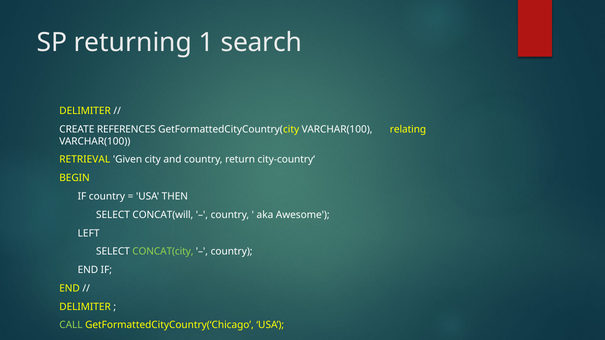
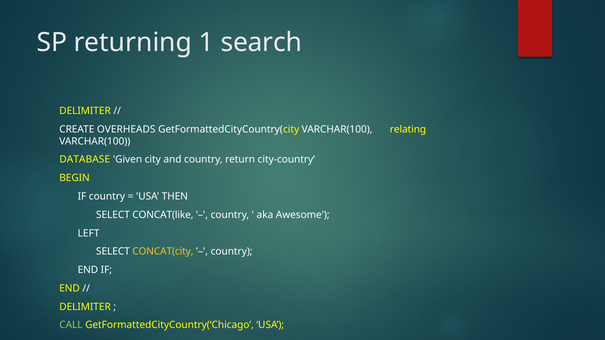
REFERENCES: REFERENCES -> OVERHEADS (126, 129)
RETRIEVAL: RETRIEVAL -> DATABASE (85, 160)
CONCAT(will: CONCAT(will -> CONCAT(like (163, 215)
CONCAT(city colour: light green -> yellow (163, 252)
